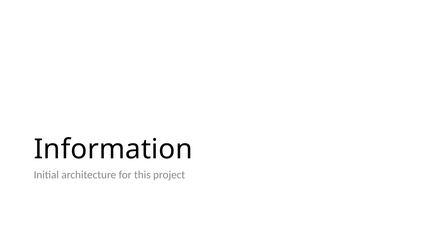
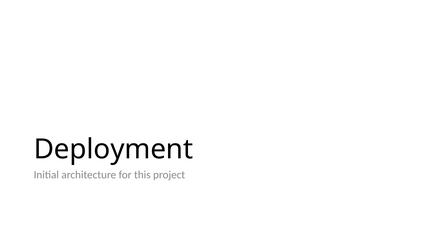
Information: Information -> Deployment (113, 150)
